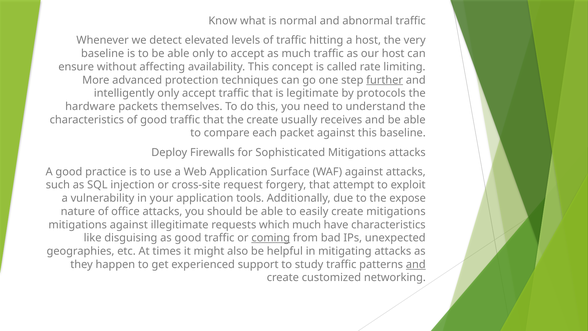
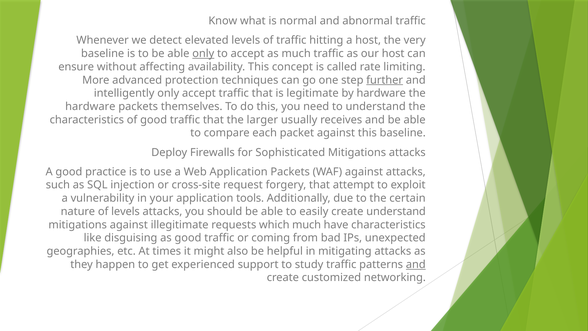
only underline: none -> present (203, 54)
by protocols: protocols -> hardware (381, 93)
the create: create -> larger (262, 120)
Application Surface: Surface -> Packets (290, 172)
expose: expose -> certain (407, 198)
of office: office -> levels (125, 211)
create mitigations: mitigations -> understand (396, 211)
coming underline: present -> none (271, 238)
